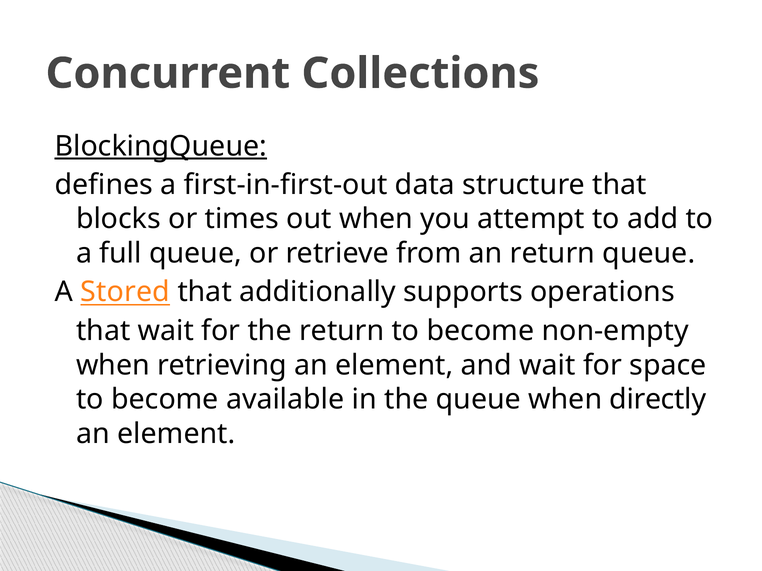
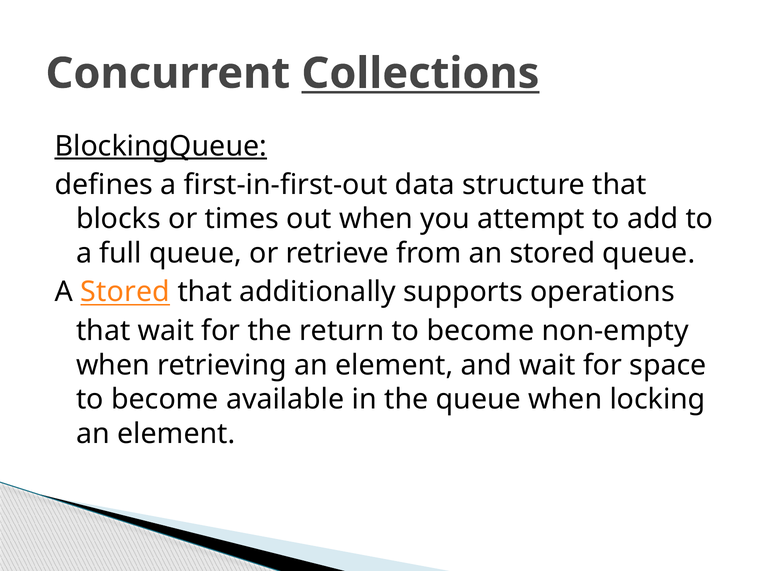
Collections underline: none -> present (420, 74)
an return: return -> stored (553, 254)
directly: directly -> locking (658, 400)
